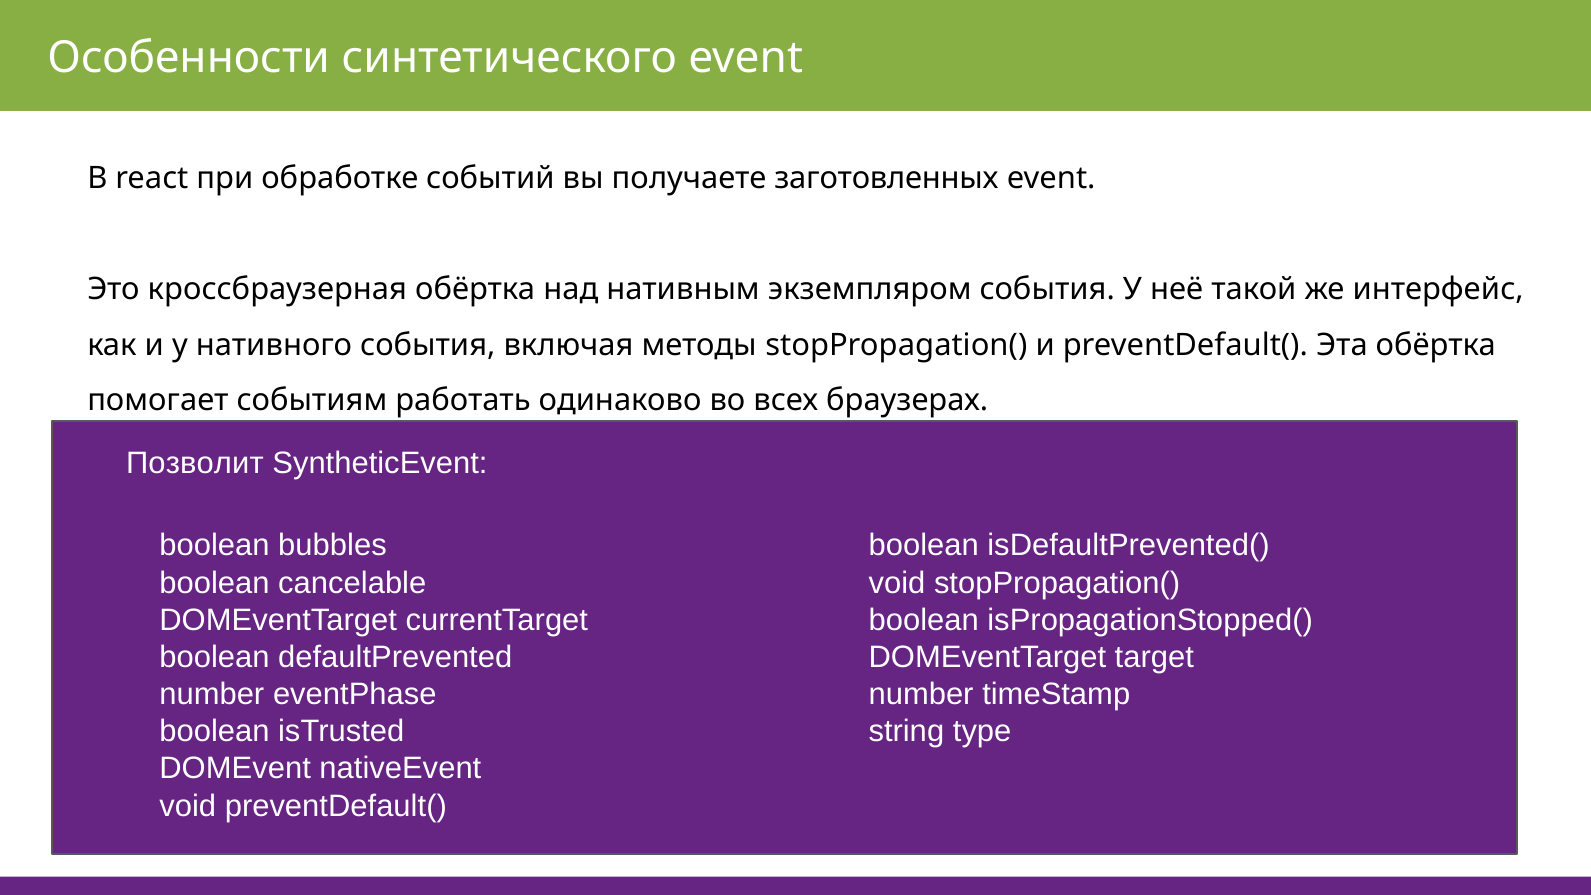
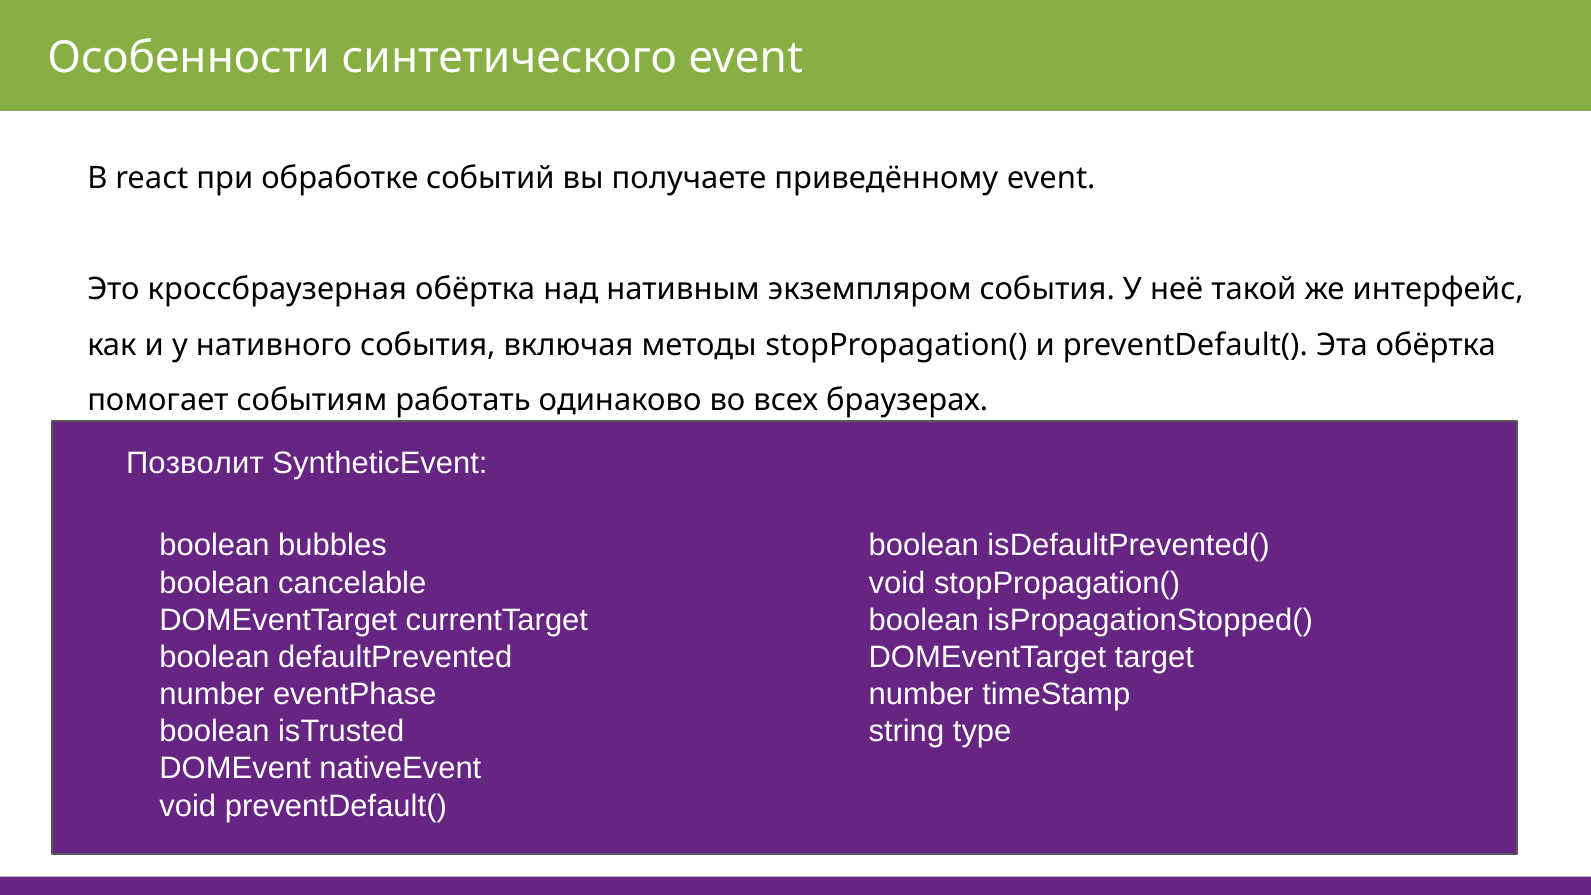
заготовленных: заготовленных -> приведённому (886, 178)
